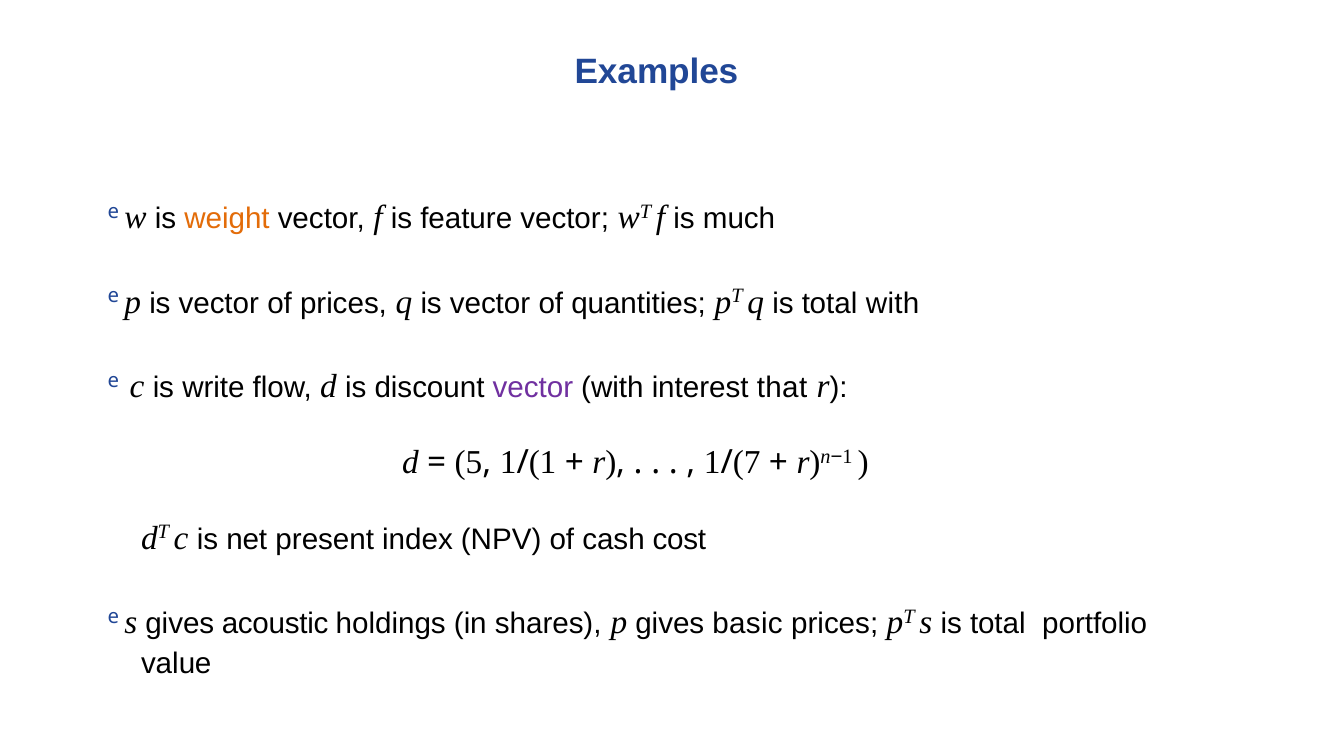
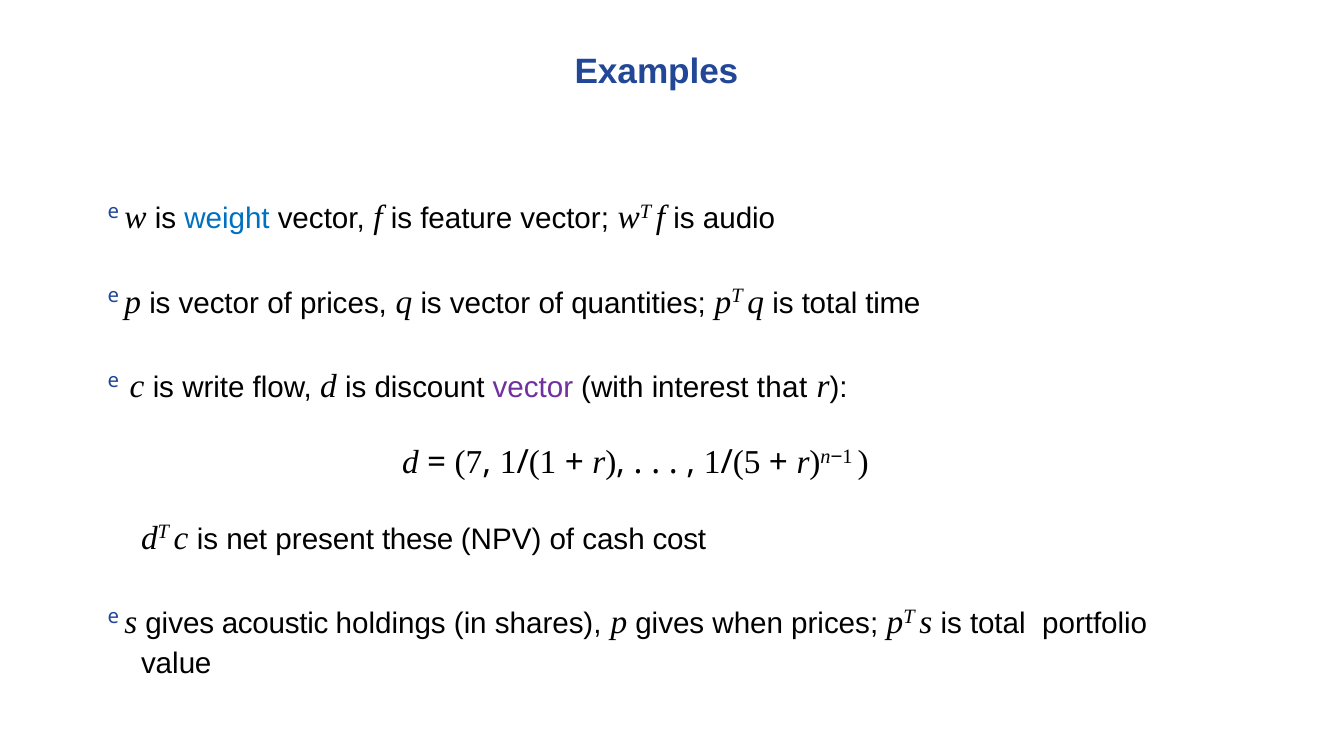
weight colour: orange -> blue (227, 219)
much: much -> audio (739, 219)
total with: with -> time (893, 303)
5: 5 -> 7 (469, 462)
7: 7 -> 5 (747, 462)
index: index -> these (418, 539)
basic: basic -> when (748, 624)
